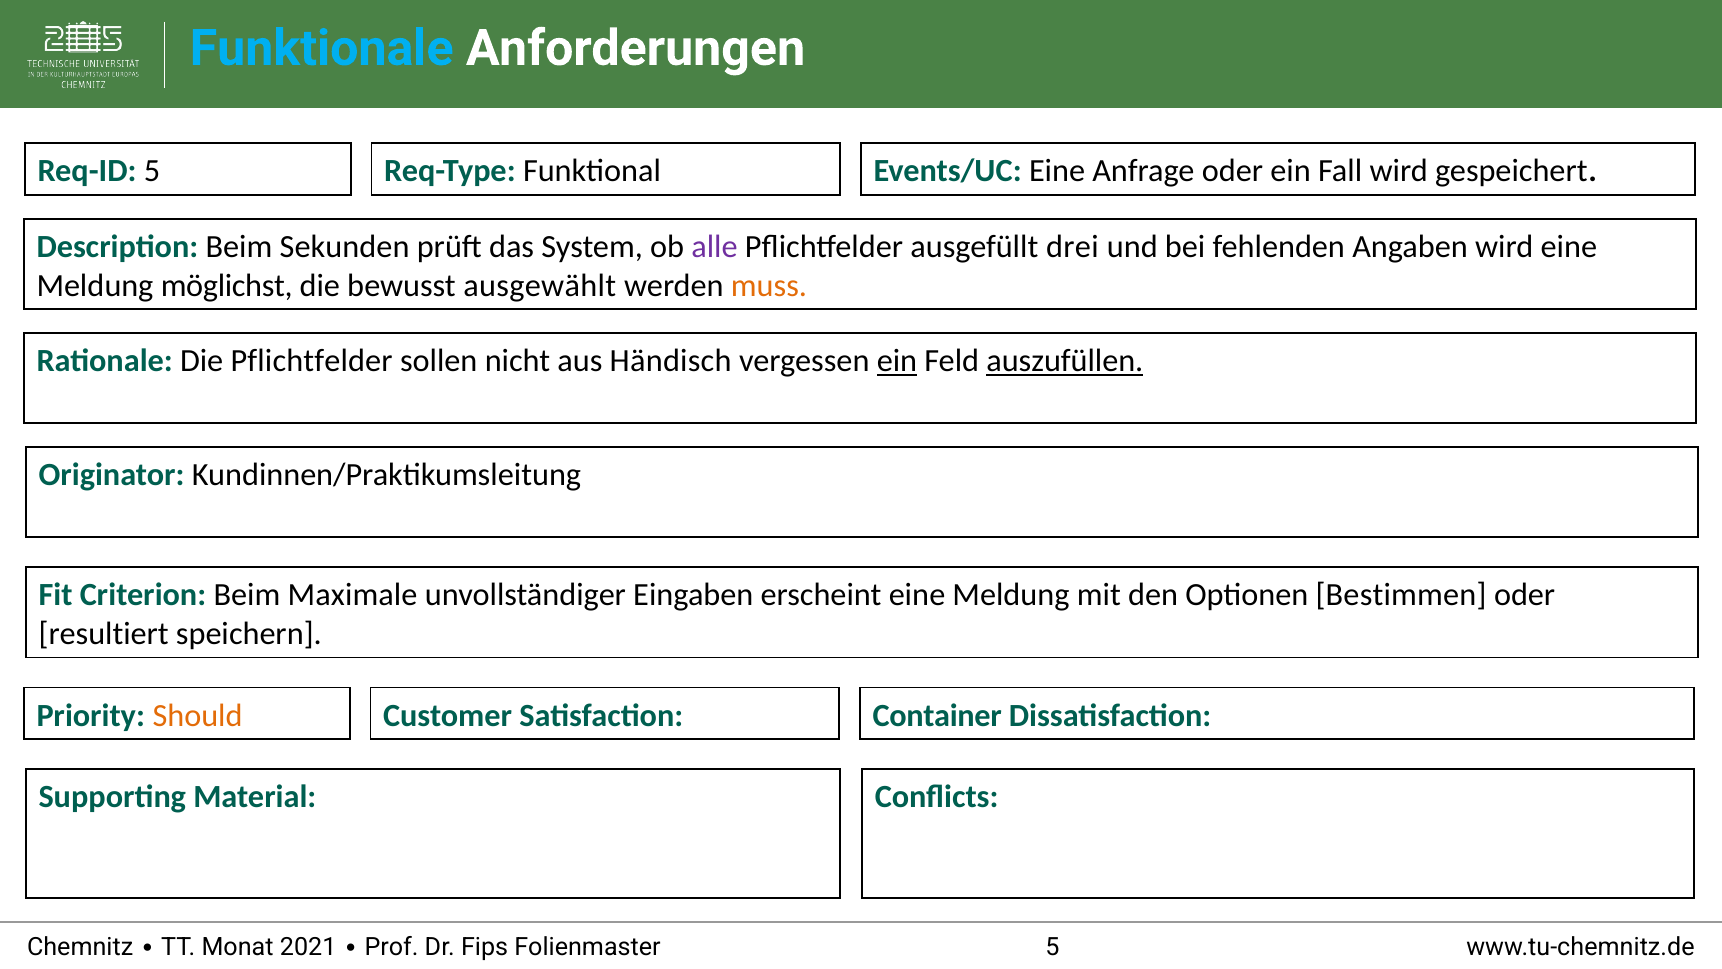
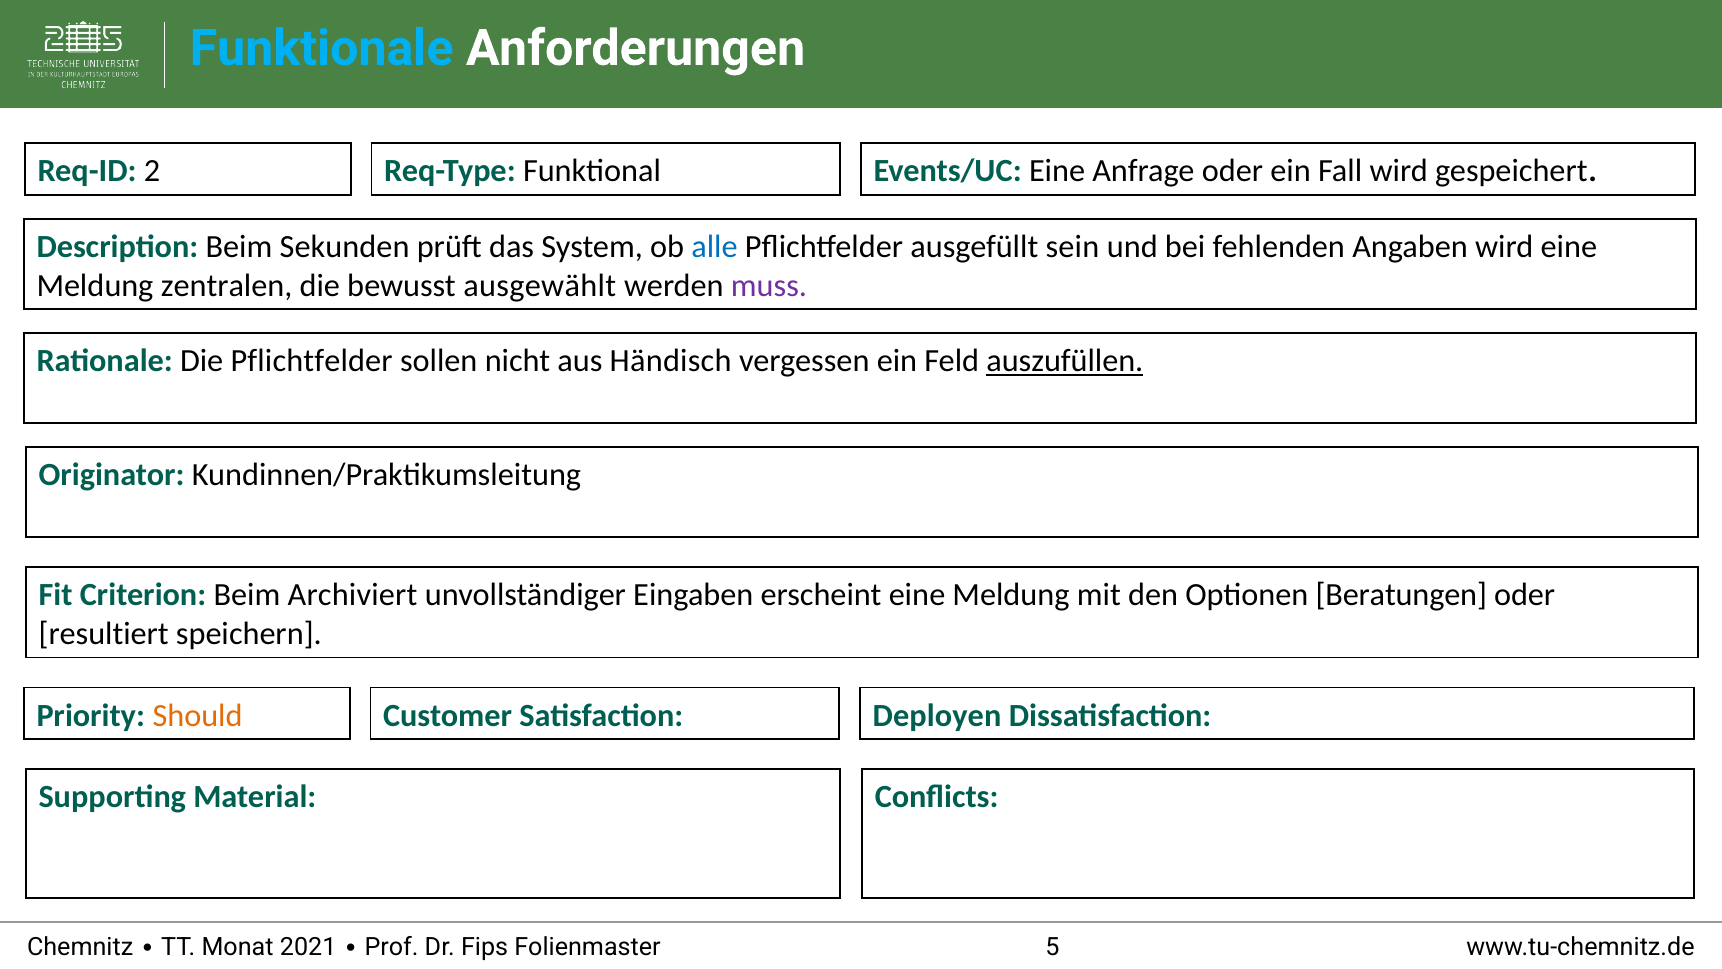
Req-ID 5: 5 -> 2 (152, 171)
alle colour: purple -> blue (714, 247)
drei: drei -> sein (1072, 247)
möglichst: möglichst -> zentralen (227, 285)
muss colour: orange -> purple (769, 285)
ein underline: present -> none (897, 361)
Maximale: Maximale -> Archiviert (353, 595)
Bestimmen: Bestimmen -> Beratungen (1401, 595)
Container: Container -> Deployen (937, 715)
